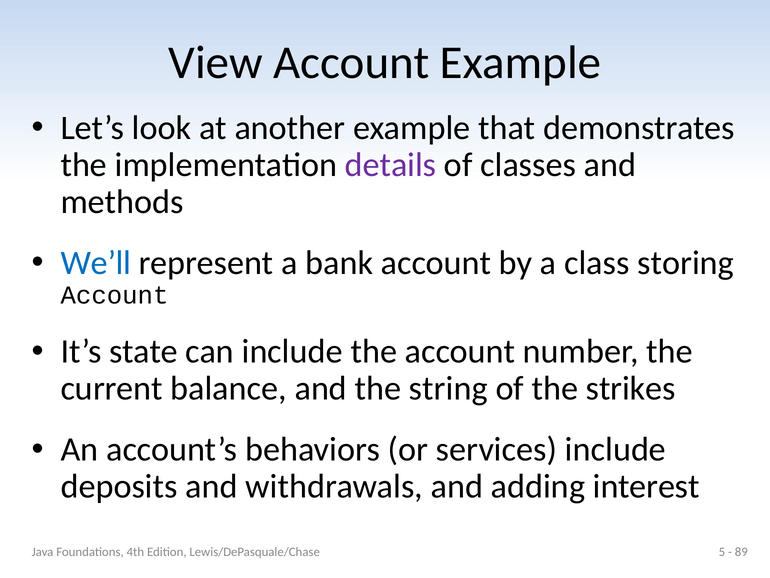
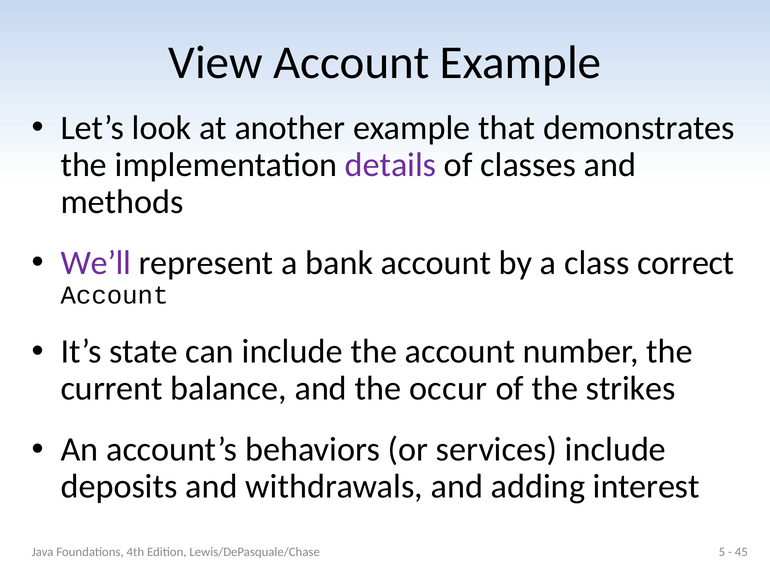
We’ll colour: blue -> purple (96, 263)
storing: storing -> correct (686, 263)
string: string -> occur (448, 388)
89: 89 -> 45 (741, 551)
